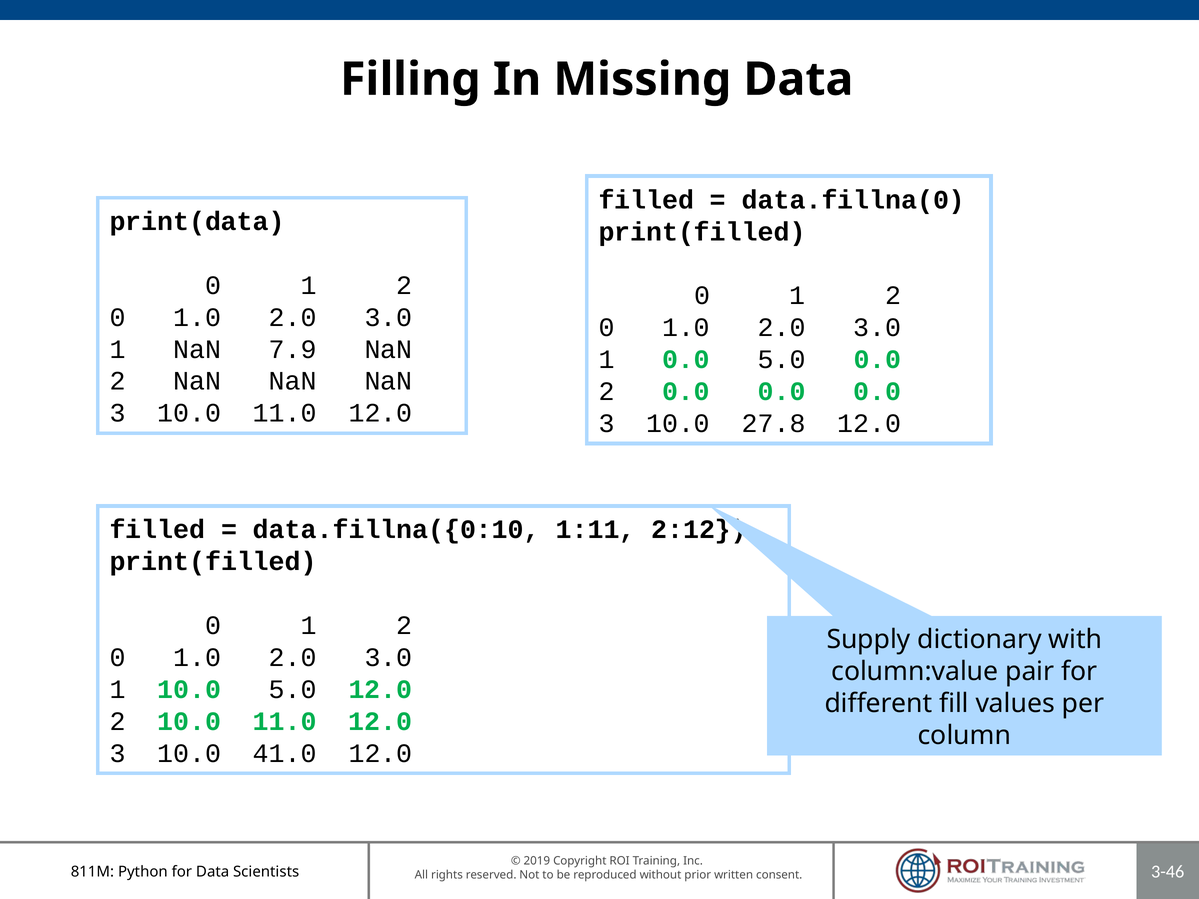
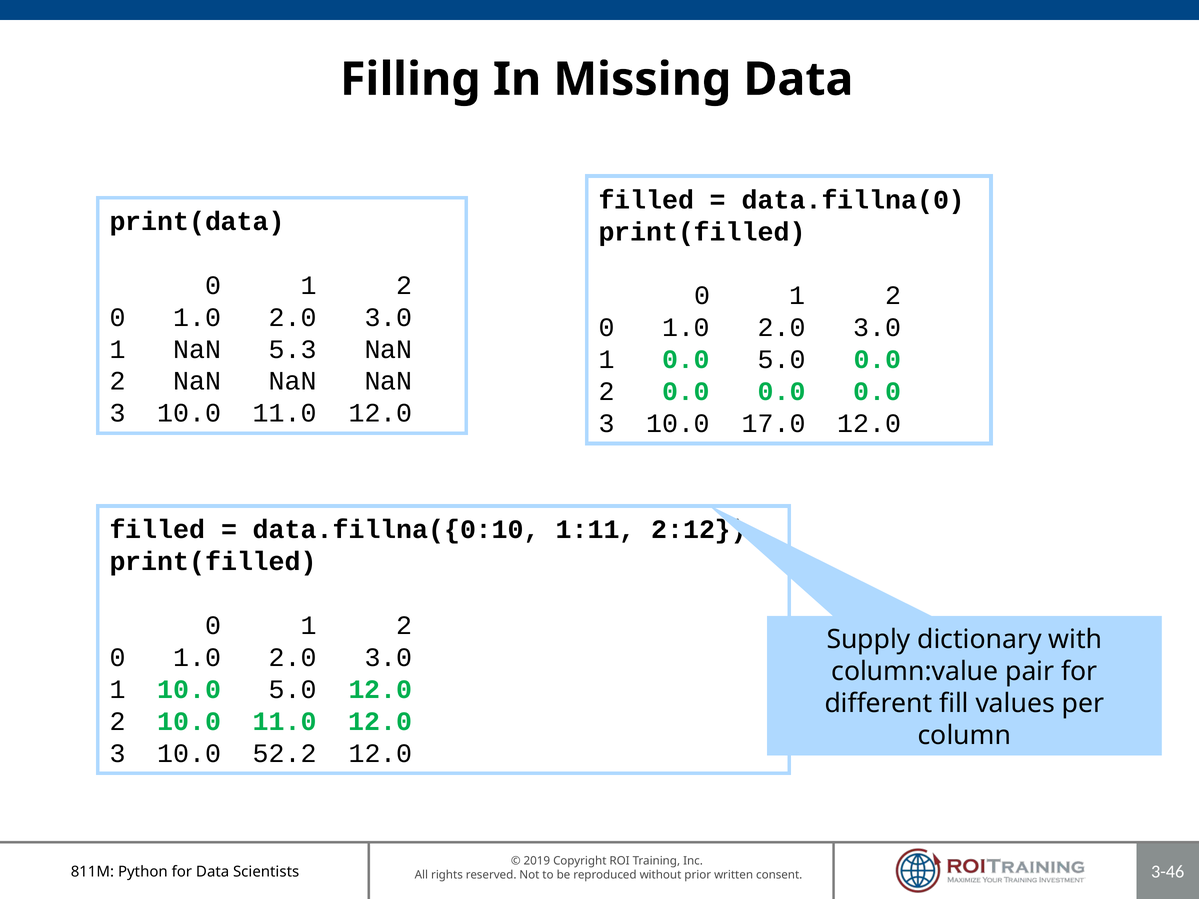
7.9: 7.9 -> 5.3 (293, 349)
27.8: 27.8 -> 17.0 (774, 424)
41.0: 41.0 -> 52.2 (285, 754)
